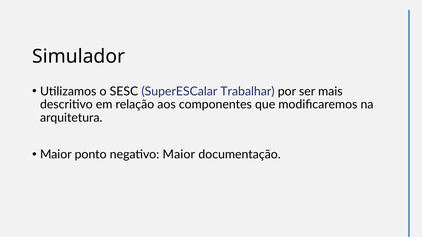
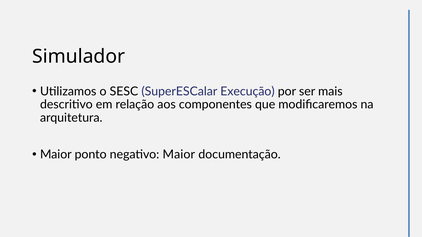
Trabalhar: Trabalhar -> Execução (247, 91)
